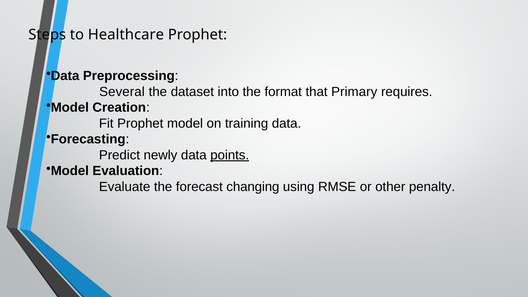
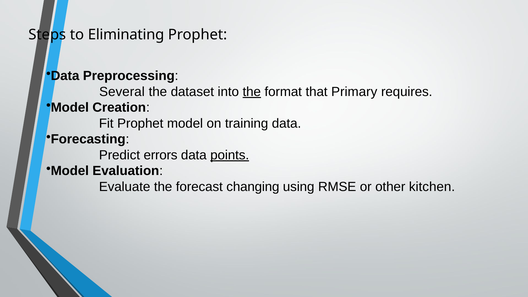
Healthcare: Healthcare -> Eliminating (126, 35)
the underline: none -> present (252, 92)
newly: newly -> errors (161, 155)
penalty: penalty -> kitchen (432, 187)
